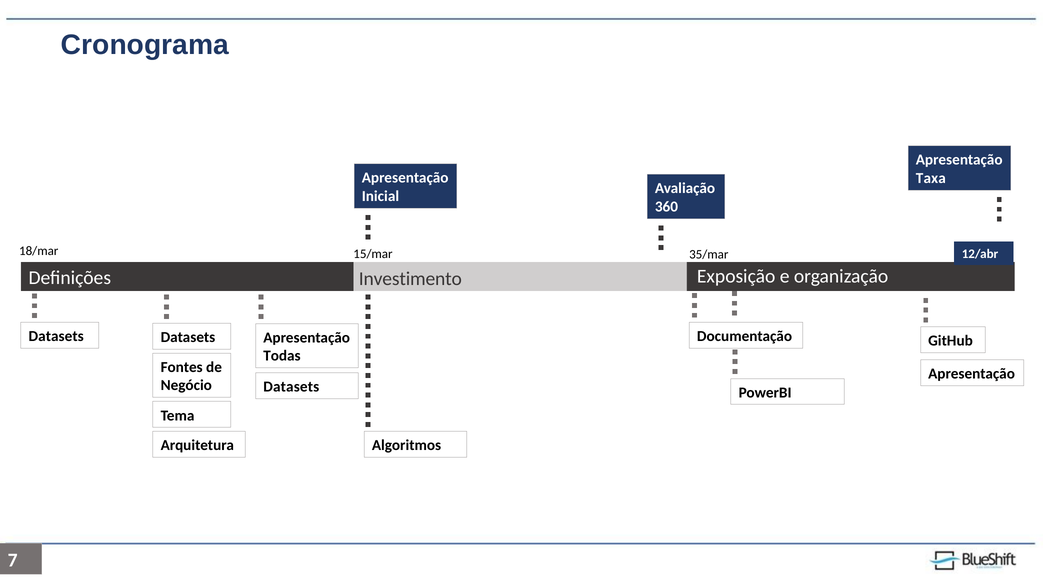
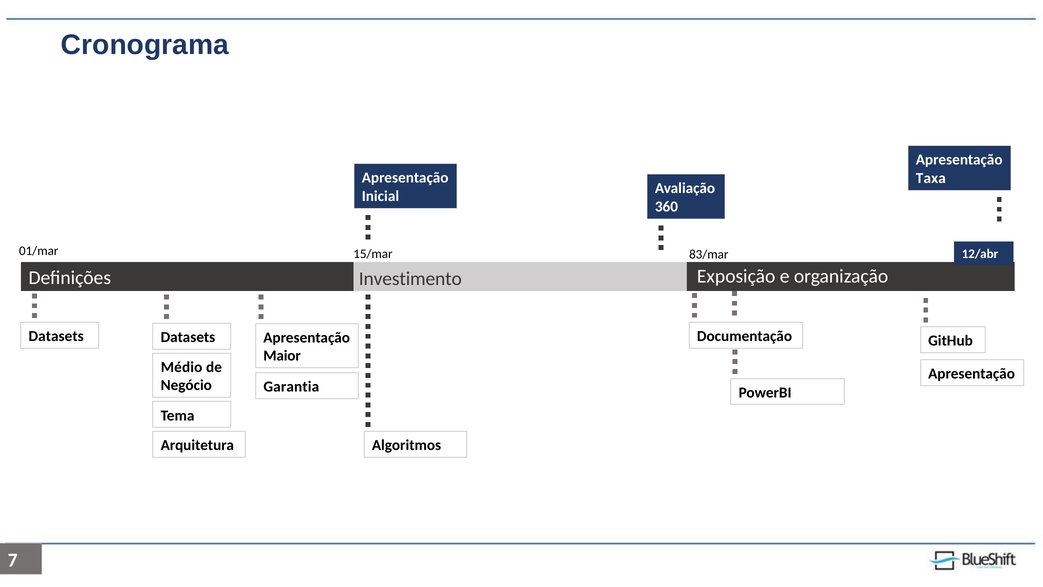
18/mar: 18/mar -> 01/mar (39, 251)
35/mar: 35/mar -> 83/mar (709, 254)
Todas: Todas -> Maior (282, 356)
Fontes: Fontes -> Médio (182, 367)
Datasets: Datasets -> Garantia (291, 387)
